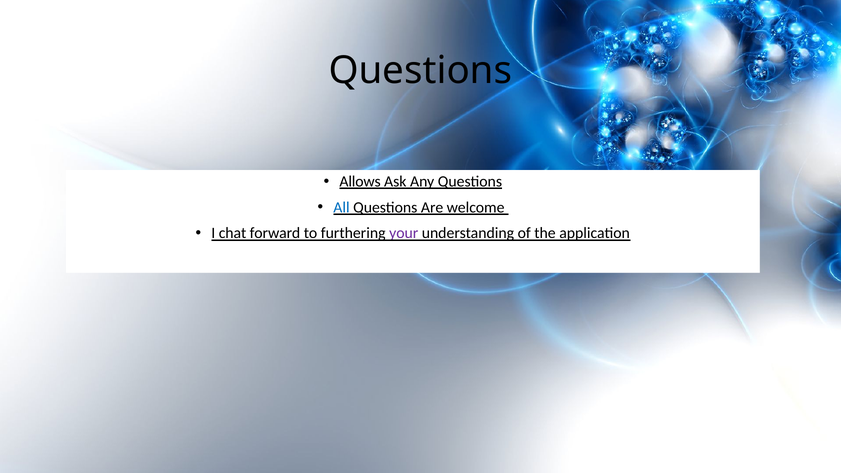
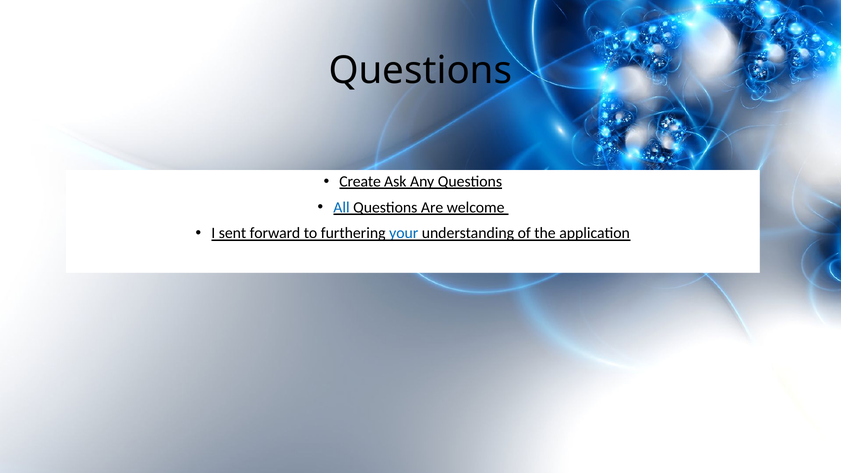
Allows: Allows -> Create (360, 182)
chat: chat -> sent (233, 233)
your colour: purple -> blue (404, 233)
